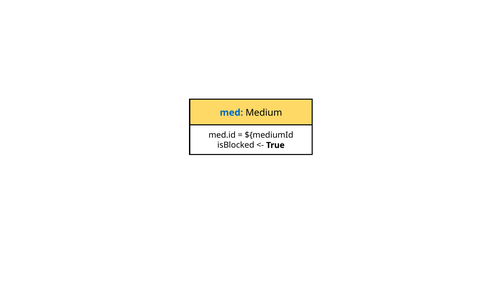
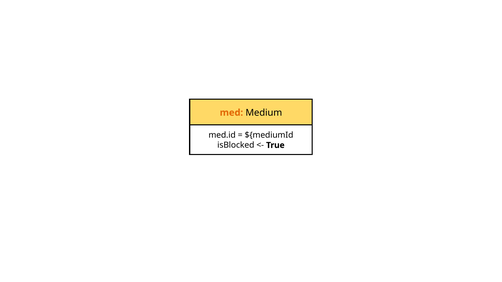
med colour: blue -> orange (231, 113)
